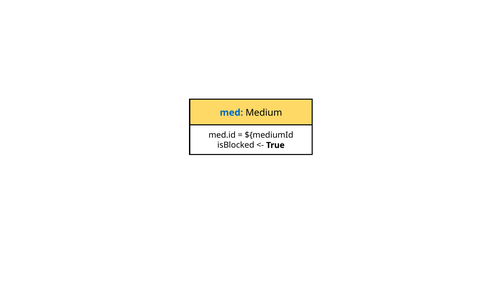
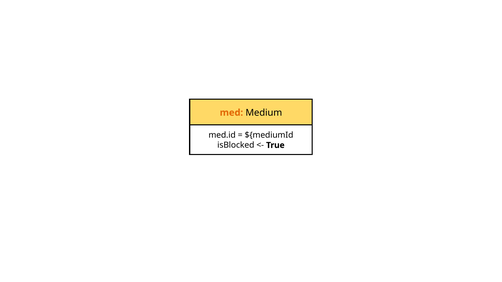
med colour: blue -> orange (231, 113)
